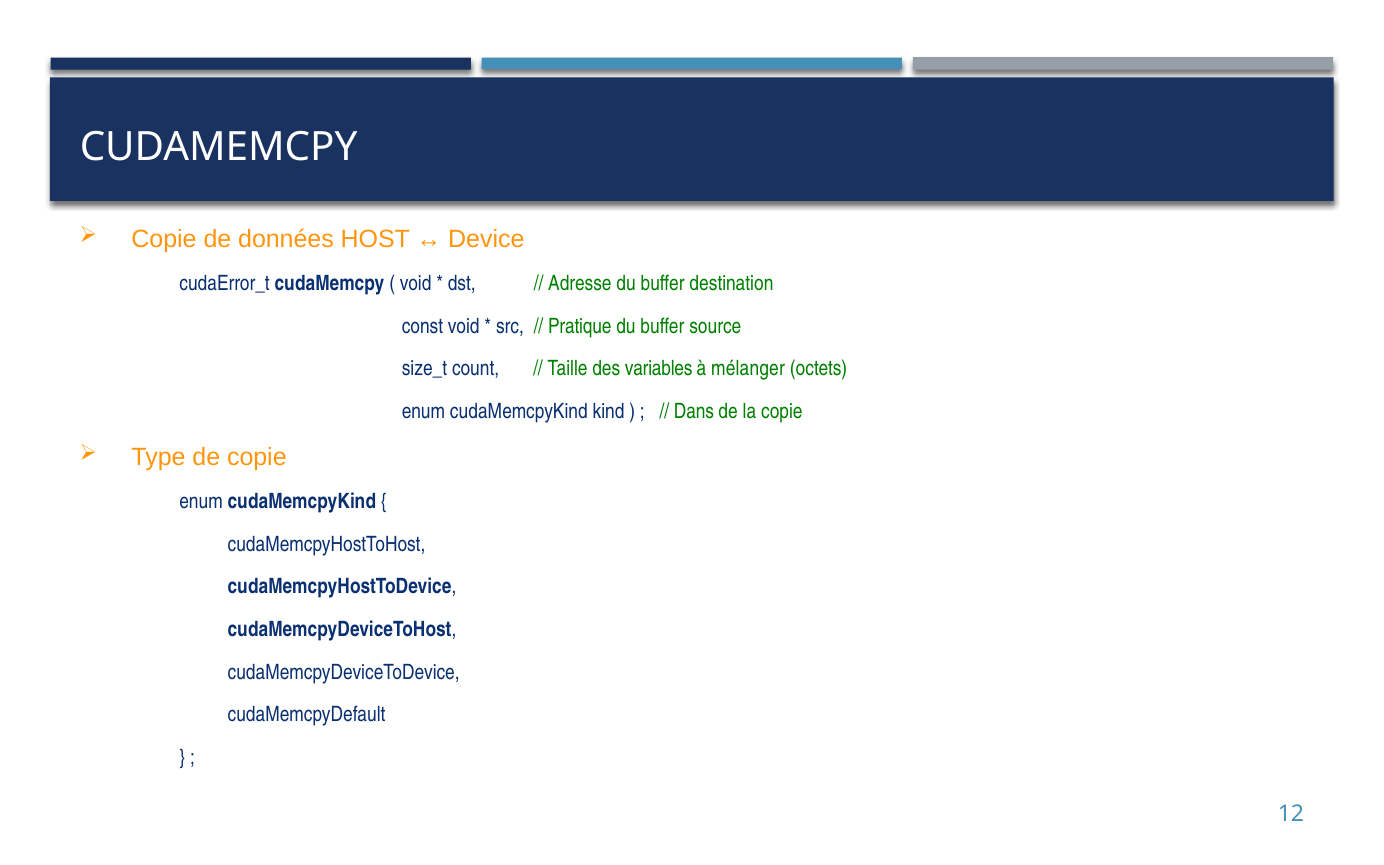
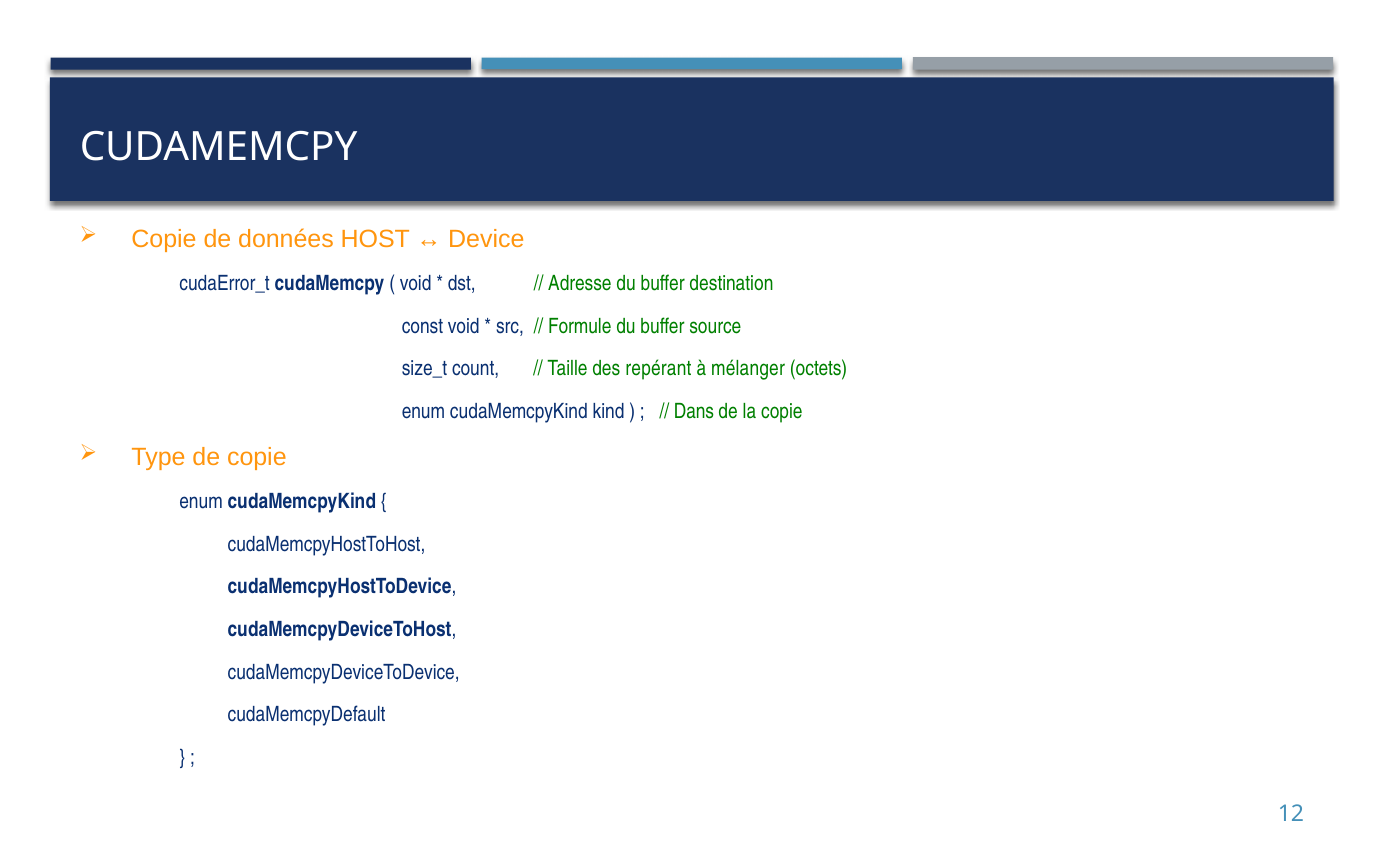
Pratique: Pratique -> Formule (580, 326)
variables: variables -> repérant (658, 369)
